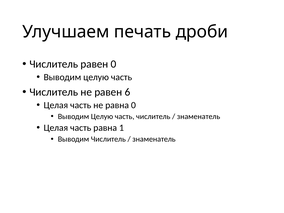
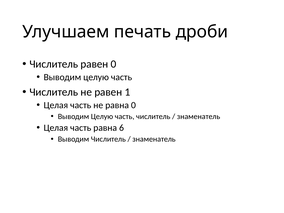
6: 6 -> 1 (127, 92)
1: 1 -> 6 (122, 128)
